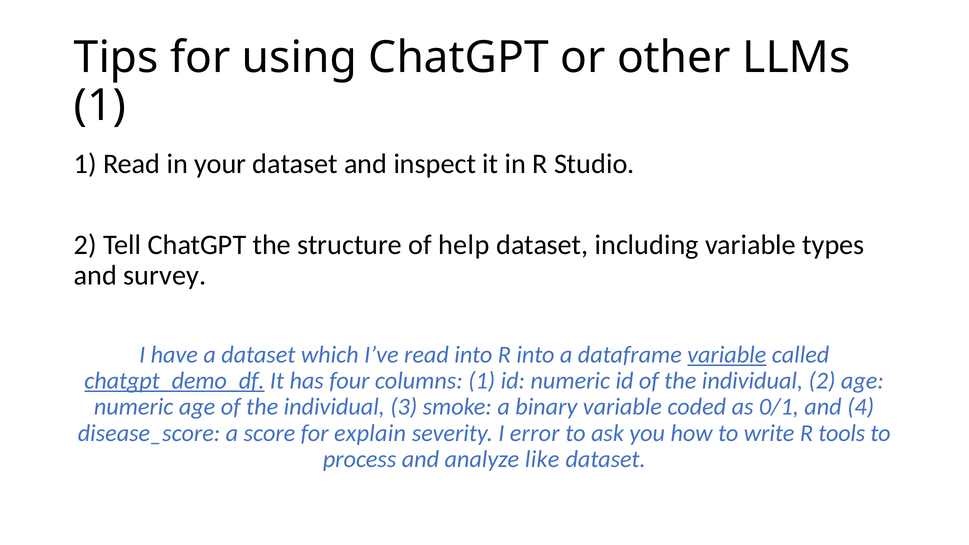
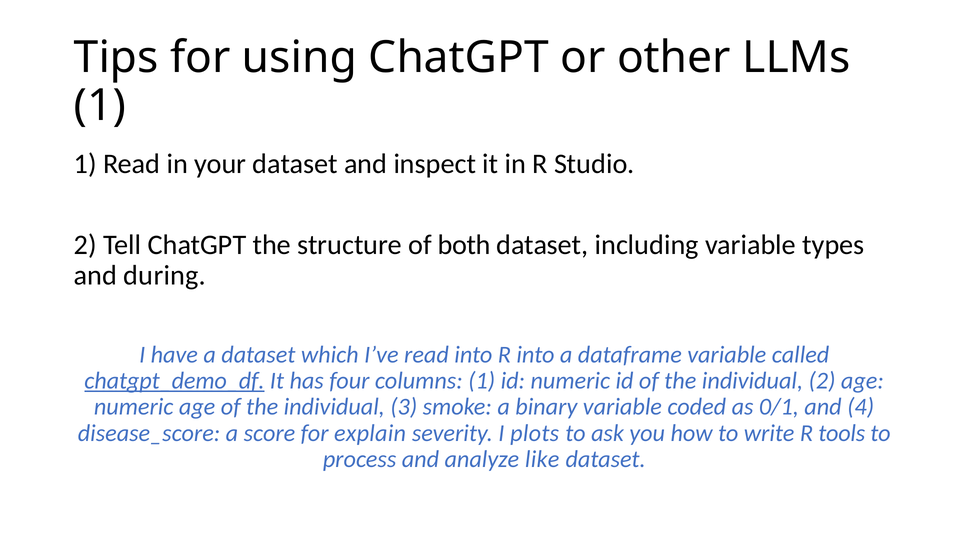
help: help -> both (464, 245)
survey: survey -> during (165, 276)
variable underline: present -> none (727, 355)
error: error -> plots (535, 433)
